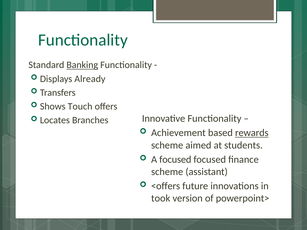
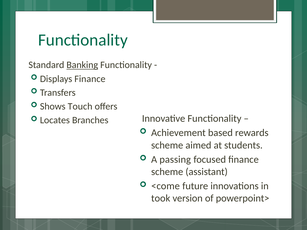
Displays Already: Already -> Finance (90, 79)
rewards underline: present -> none (252, 133)
A focused: focused -> passing (175, 160)
<offers: <offers -> <come (166, 186)
